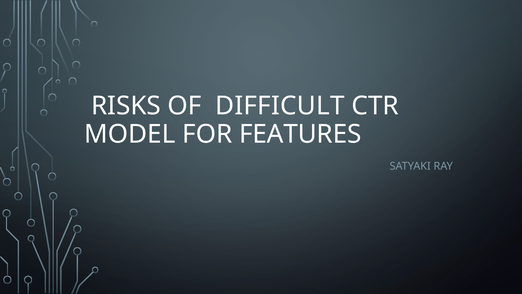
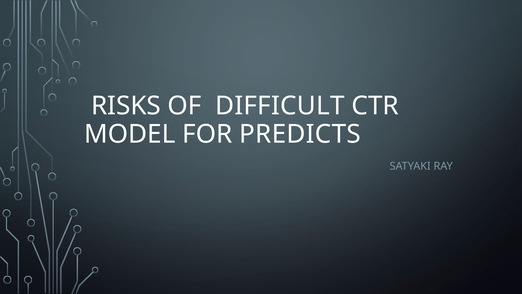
FEATURES: FEATURES -> PREDICTS (300, 134)
